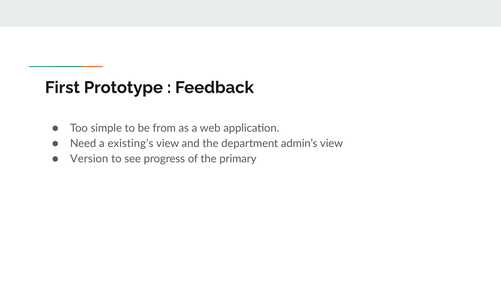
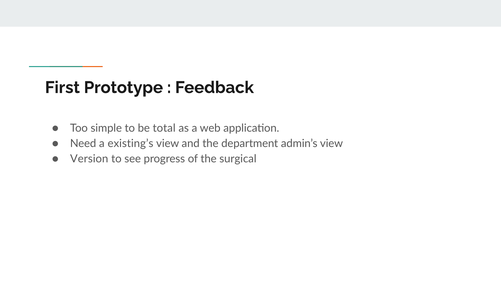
from: from -> total (164, 128)
primary: primary -> surgical (238, 159)
